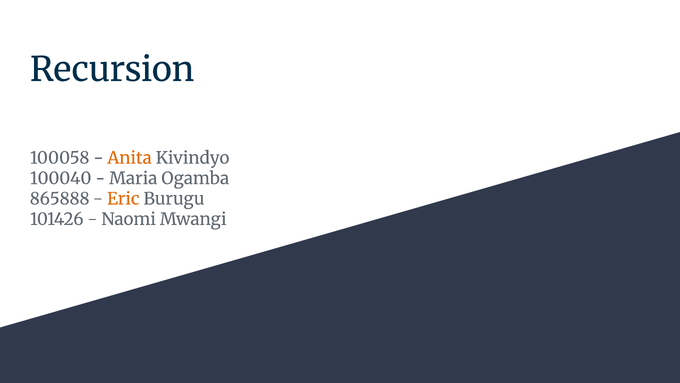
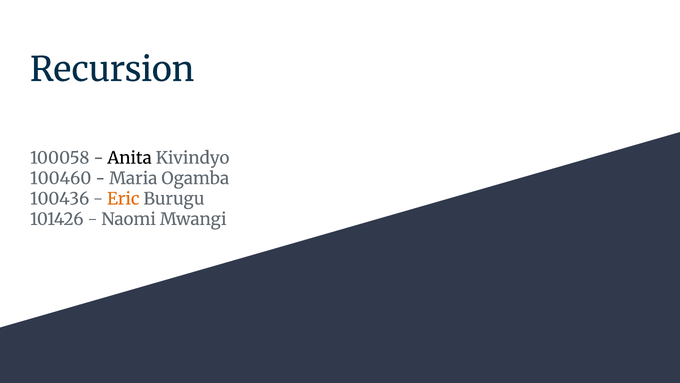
Anita colour: orange -> black (130, 158)
100040: 100040 -> 100460 (61, 178)
865888: 865888 -> 100436 (60, 199)
